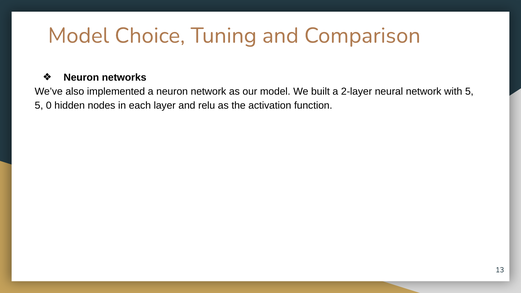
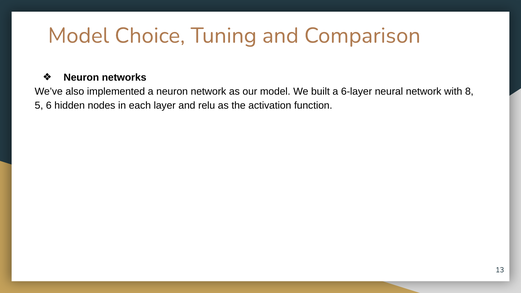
2-layer: 2-layer -> 6-layer (357, 92)
with 5: 5 -> 8 (469, 92)
0: 0 -> 6 (49, 106)
